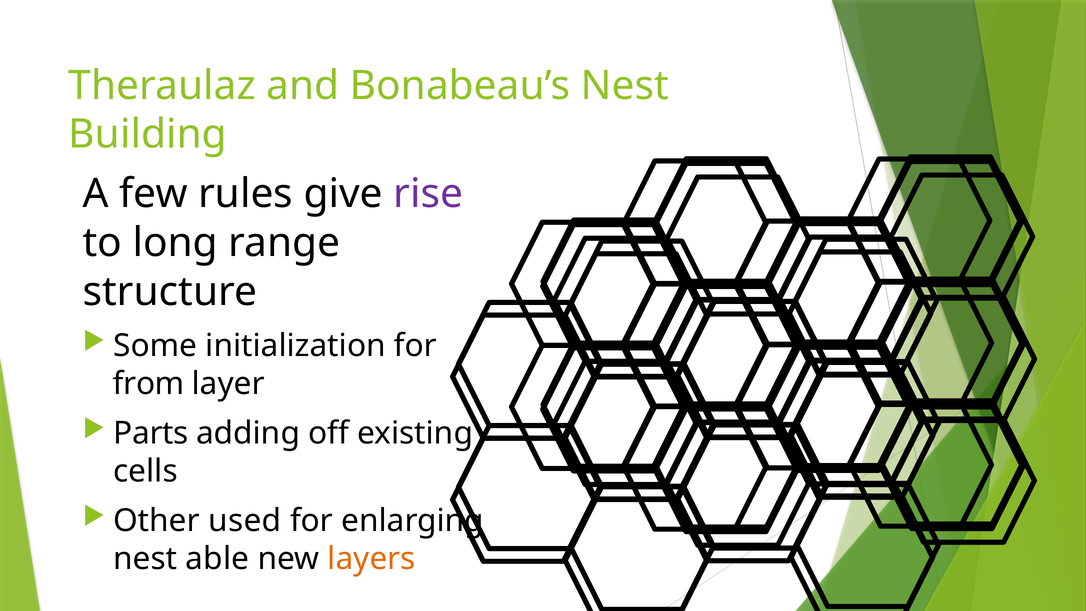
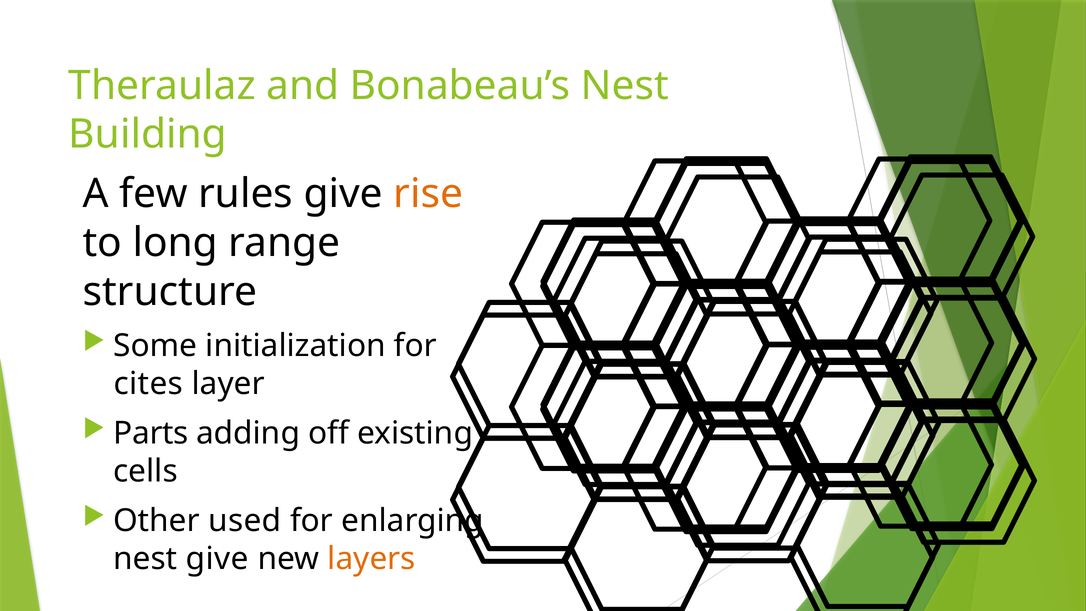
rise colour: purple -> orange (428, 194)
from: from -> cites (148, 384)
nest able: able -> give (217, 559)
